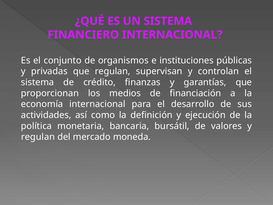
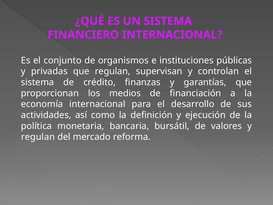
moneda: moneda -> reforma (132, 137)
